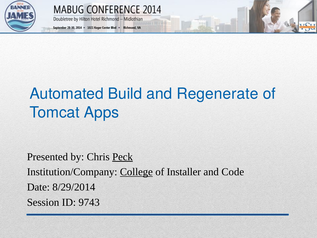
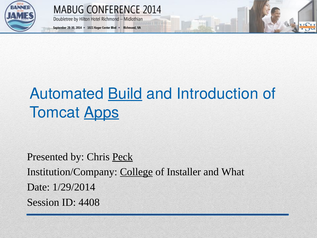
Build underline: none -> present (125, 94)
Regenerate: Regenerate -> Introduction (217, 94)
Apps underline: none -> present (101, 112)
Code: Code -> What (233, 172)
8/29/2014: 8/29/2014 -> 1/29/2014 (74, 187)
9743: 9743 -> 4408 (89, 202)
